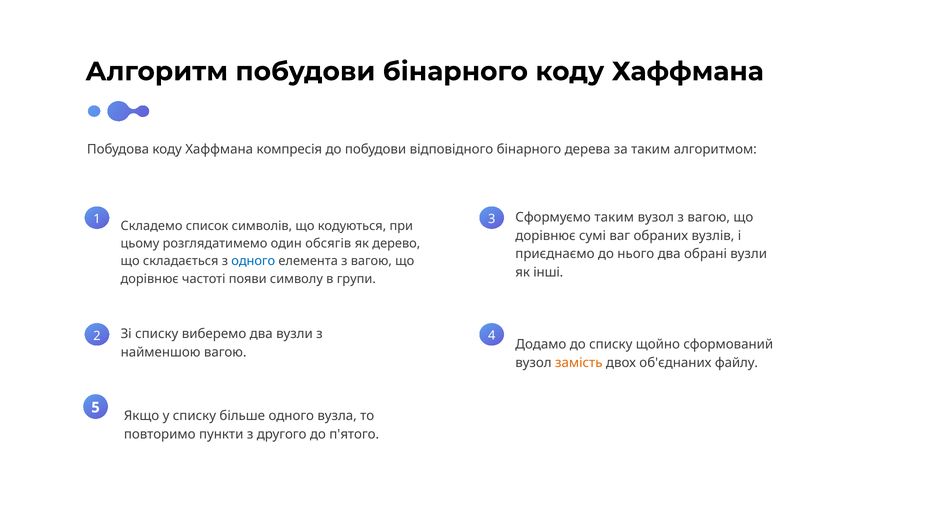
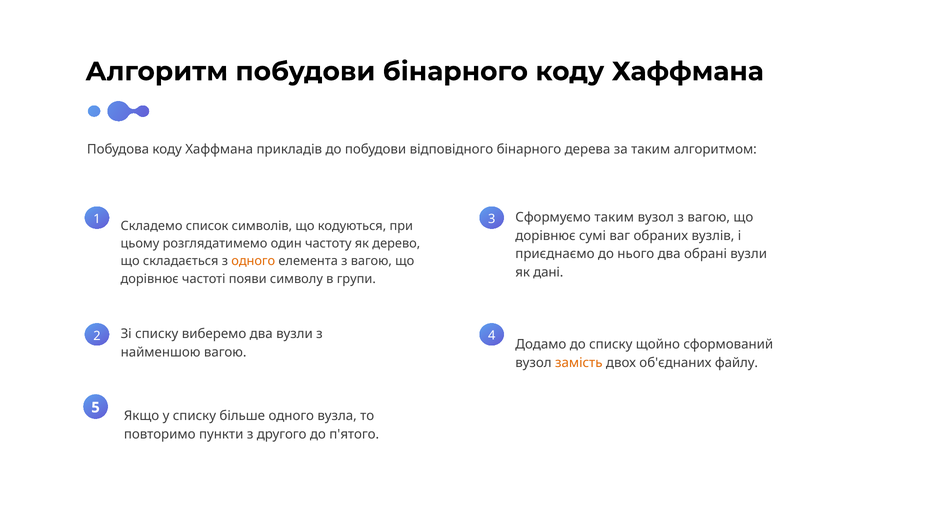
компресія: компресія -> прикладів (289, 149)
обсягів: обсягів -> частоту (328, 243)
одного colour: blue -> orange (253, 261)
інші: інші -> дані (548, 272)
